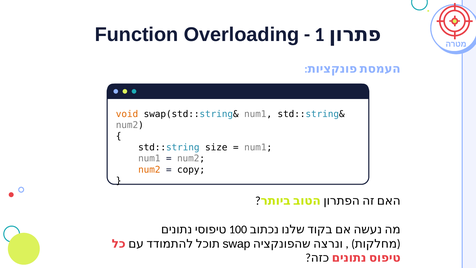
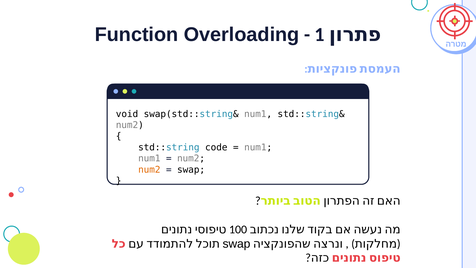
void colour: orange -> black (127, 114)
size: size -> code (216, 147)
copy: copy -> swap (191, 169)
